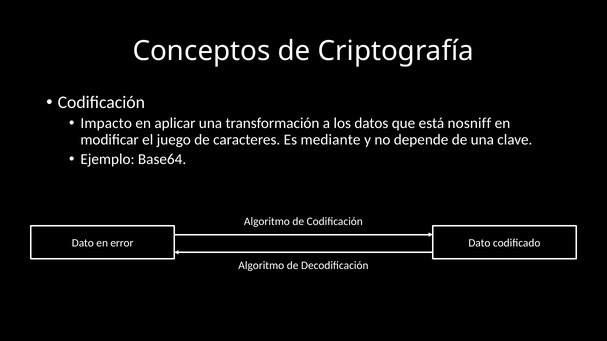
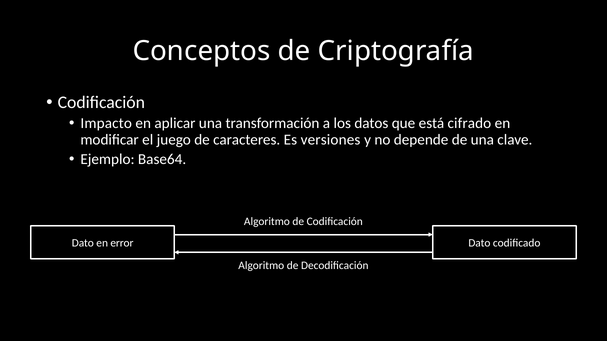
nosniff: nosniff -> cifrado (469, 124)
mediante: mediante -> versiones (331, 140)
